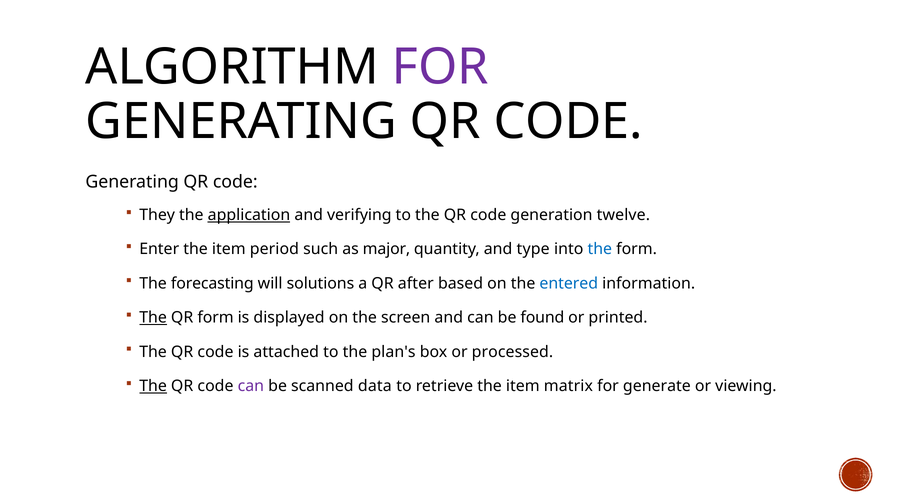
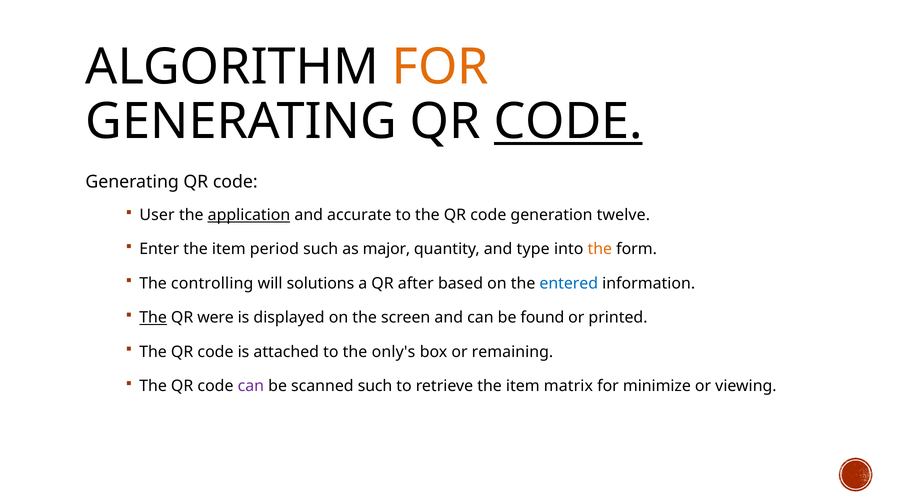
FOR colour: purple -> orange (440, 67)
CODE underline: none -> present (568, 122)
They: They -> User (157, 215)
verifying: verifying -> accurate (359, 215)
the colour: blue -> orange (600, 250)
forecasting: forecasting -> controlling (212, 284)
QR form: form -> were (216, 318)
plan's: plan's -> only's (393, 352)
processed: processed -> remaining (512, 352)
The underline: present -> none (153, 387)
scanned data: data -> such (375, 387)
generate: generate -> minimize (657, 387)
